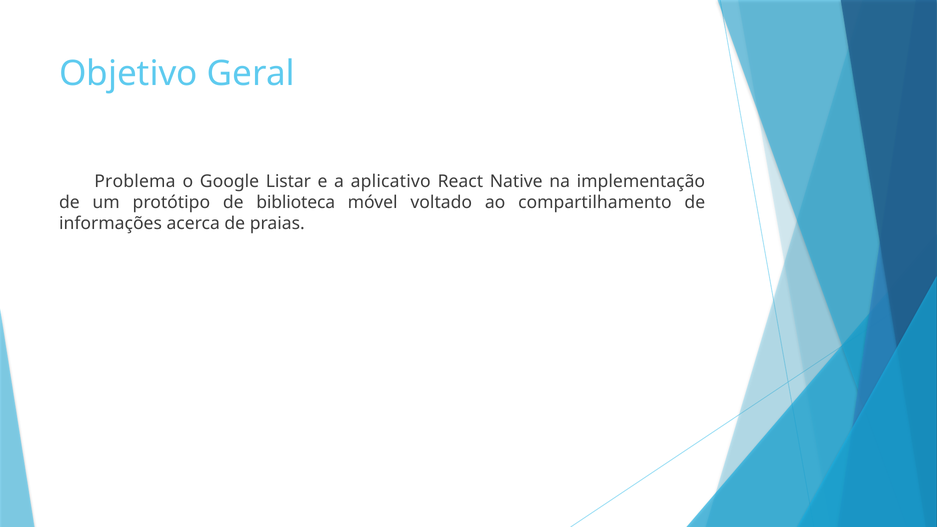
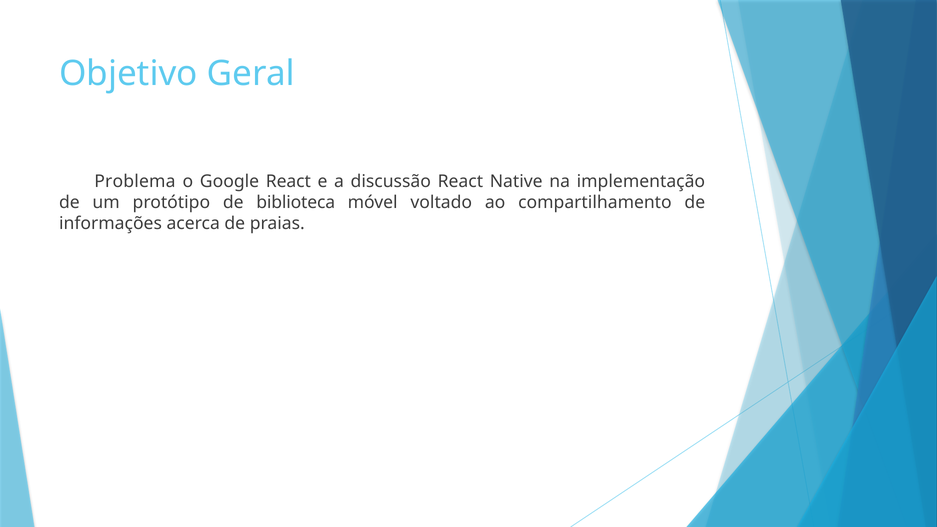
Google Listar: Listar -> React (288, 181)
aplicativo: aplicativo -> discussão (391, 181)
